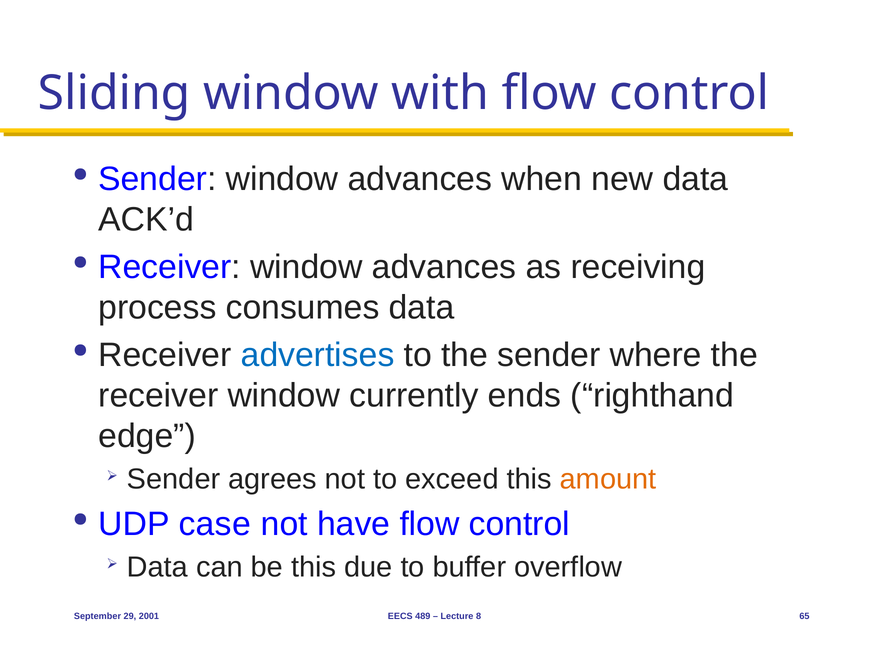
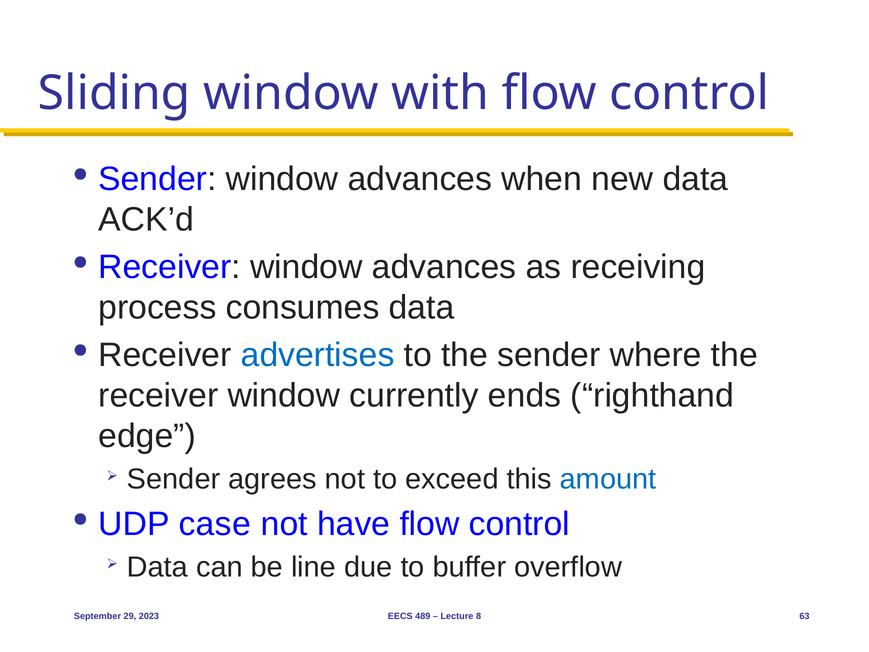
amount colour: orange -> blue (608, 479)
be this: this -> line (314, 567)
2001: 2001 -> 2023 (149, 616)
65: 65 -> 63 (804, 616)
